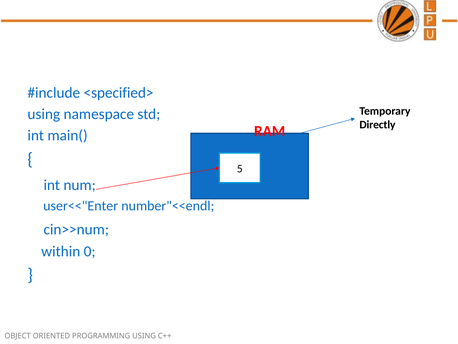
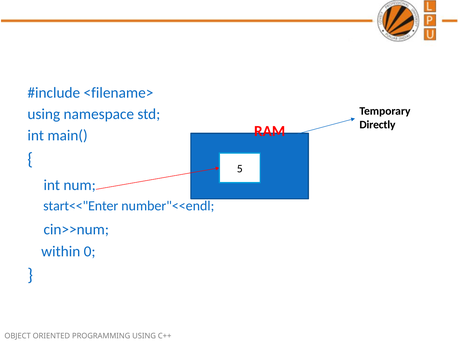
<specified>: <specified> -> <filename> (118, 93)
user<<"Enter: user<<"Enter -> start<<"Enter (81, 205)
